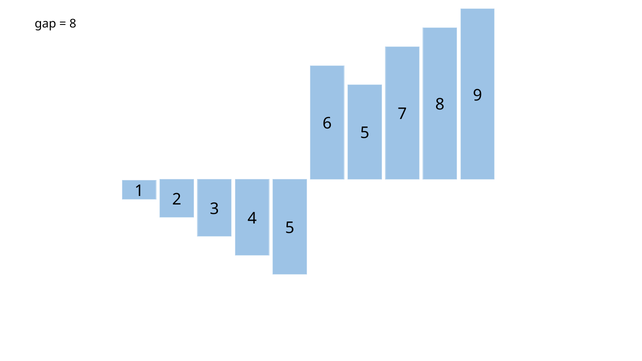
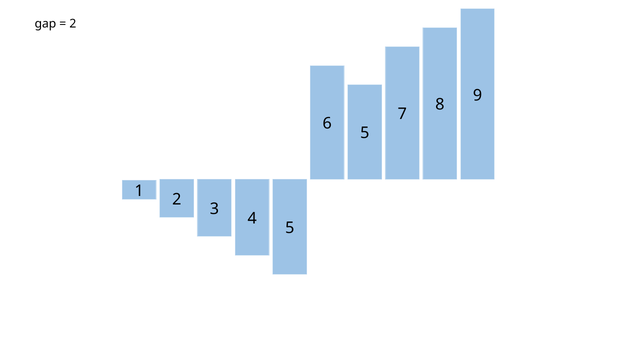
8: 8 -> 2 (73, 24)
